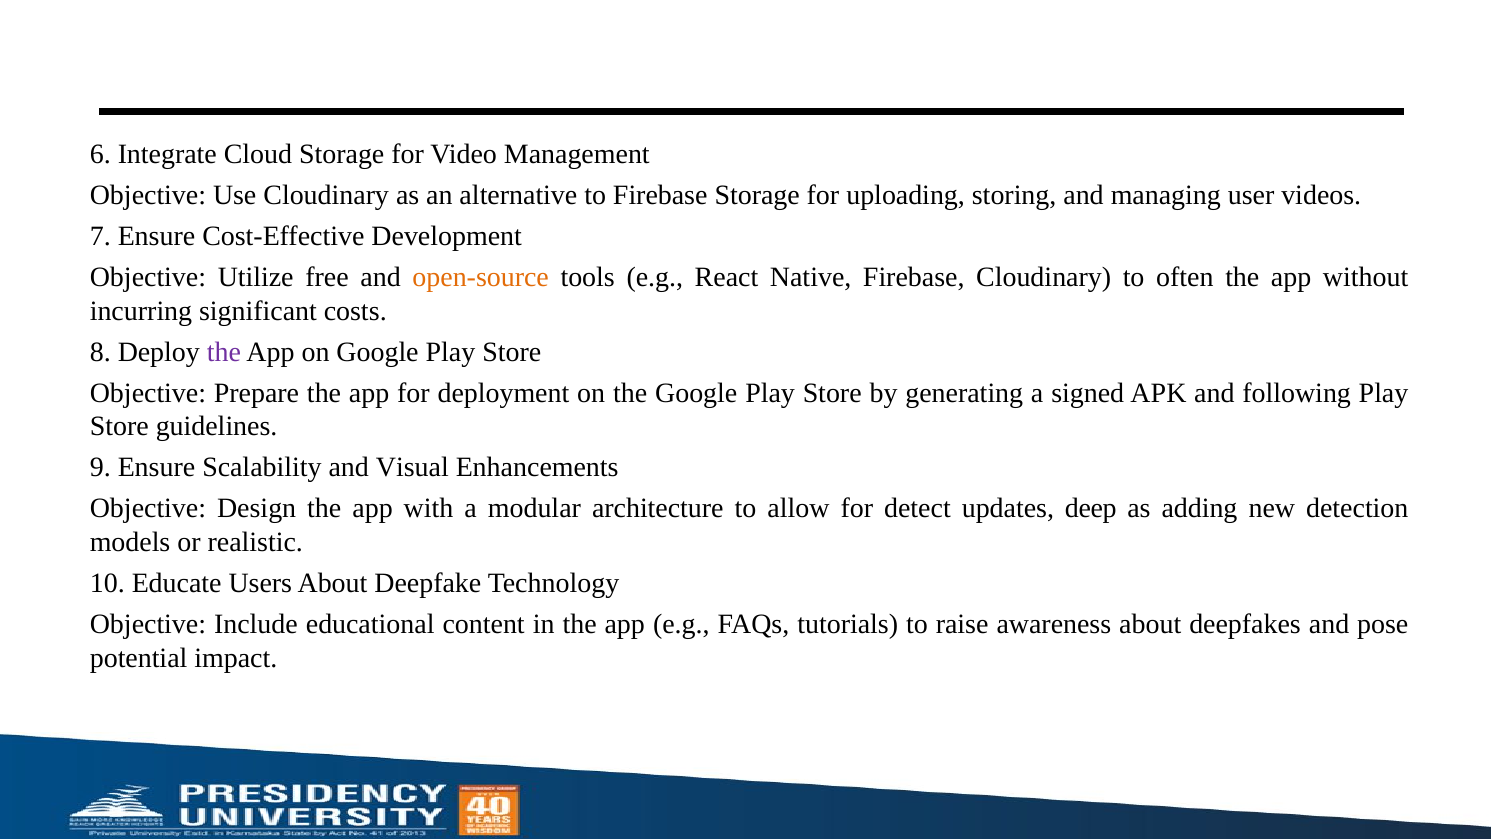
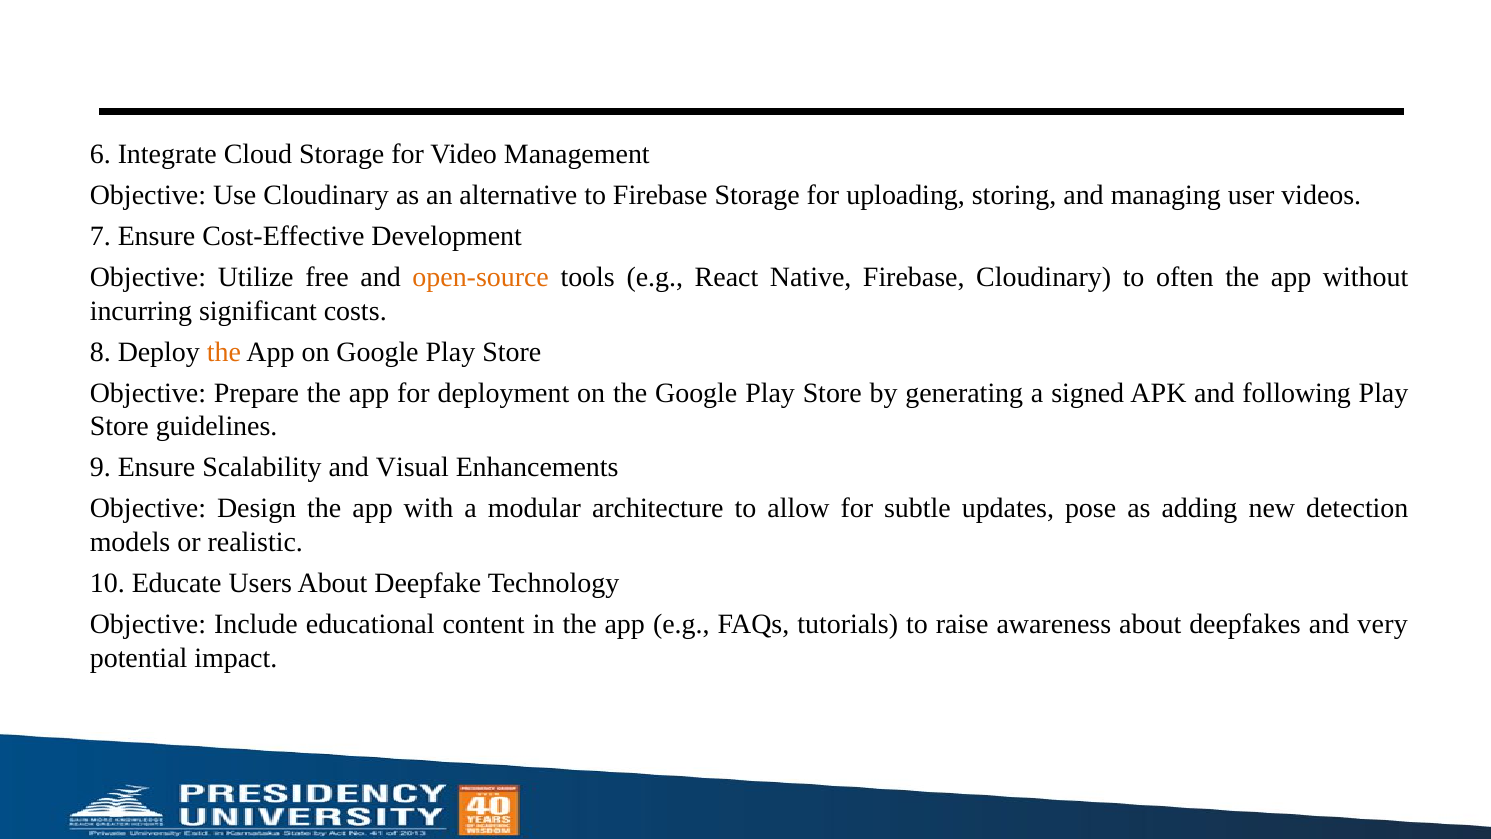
the colour: purple -> orange (224, 352)
detect: detect -> subtle (917, 509)
deep: deep -> pose (1091, 509)
pose: pose -> very (1383, 624)
